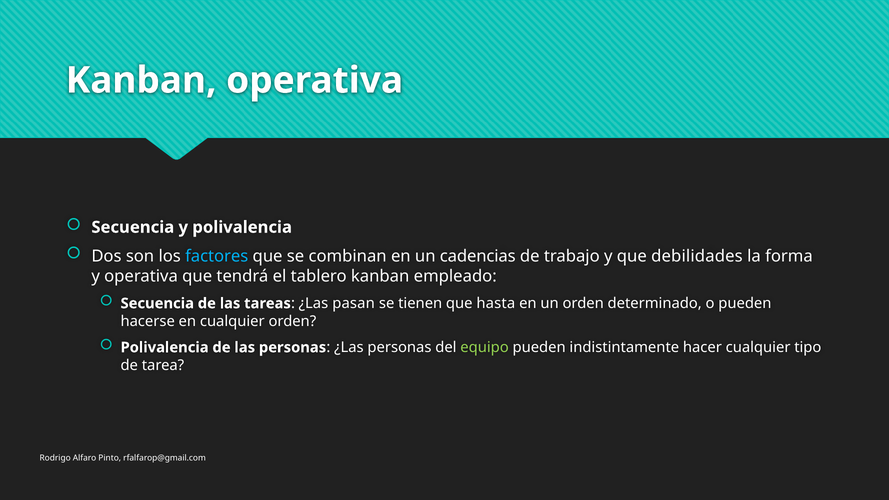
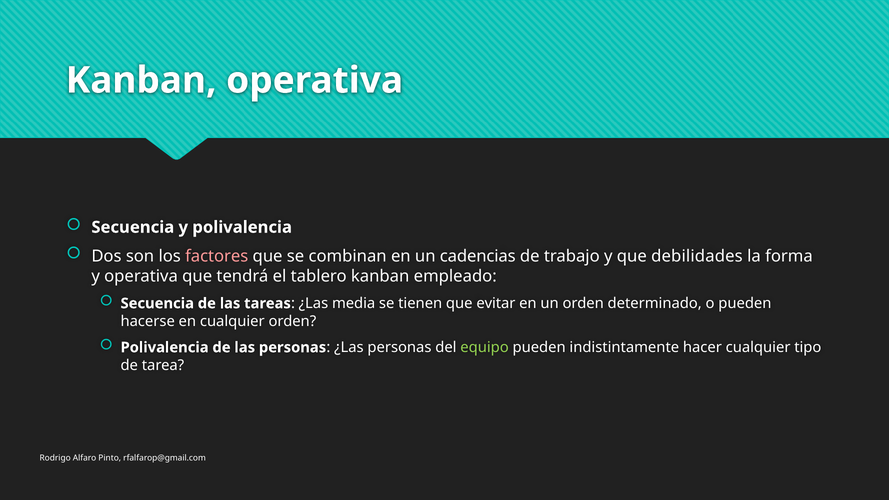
factores colour: light blue -> pink (217, 256)
pasan: pasan -> media (354, 303)
hasta: hasta -> evitar (496, 303)
